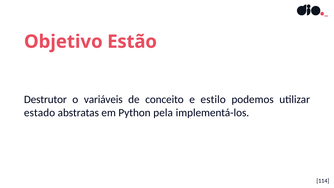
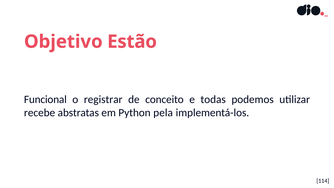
Destrutor: Destrutor -> Funcional (45, 99)
variáveis: variáveis -> registrar (103, 99)
estilo: estilo -> todas (213, 99)
estado: estado -> recebe (40, 113)
